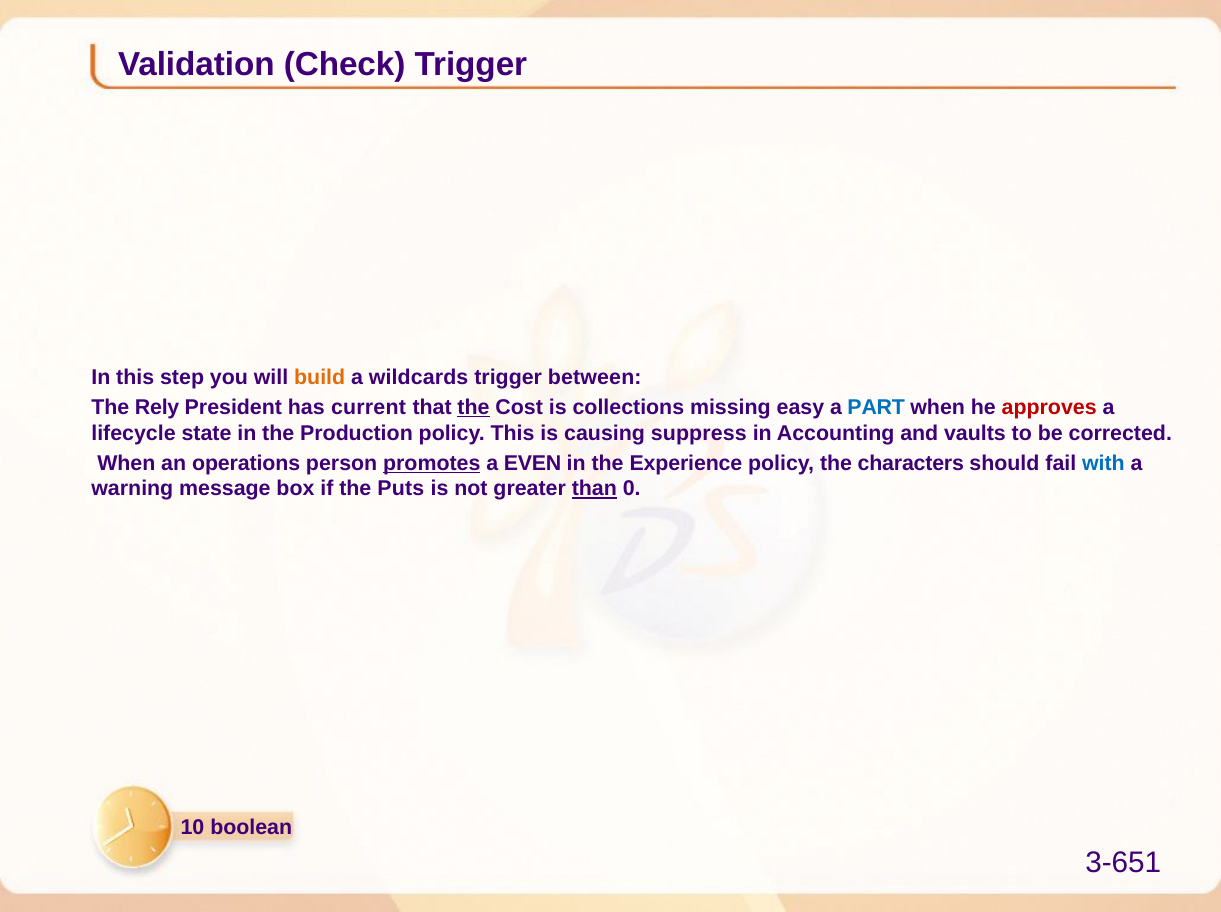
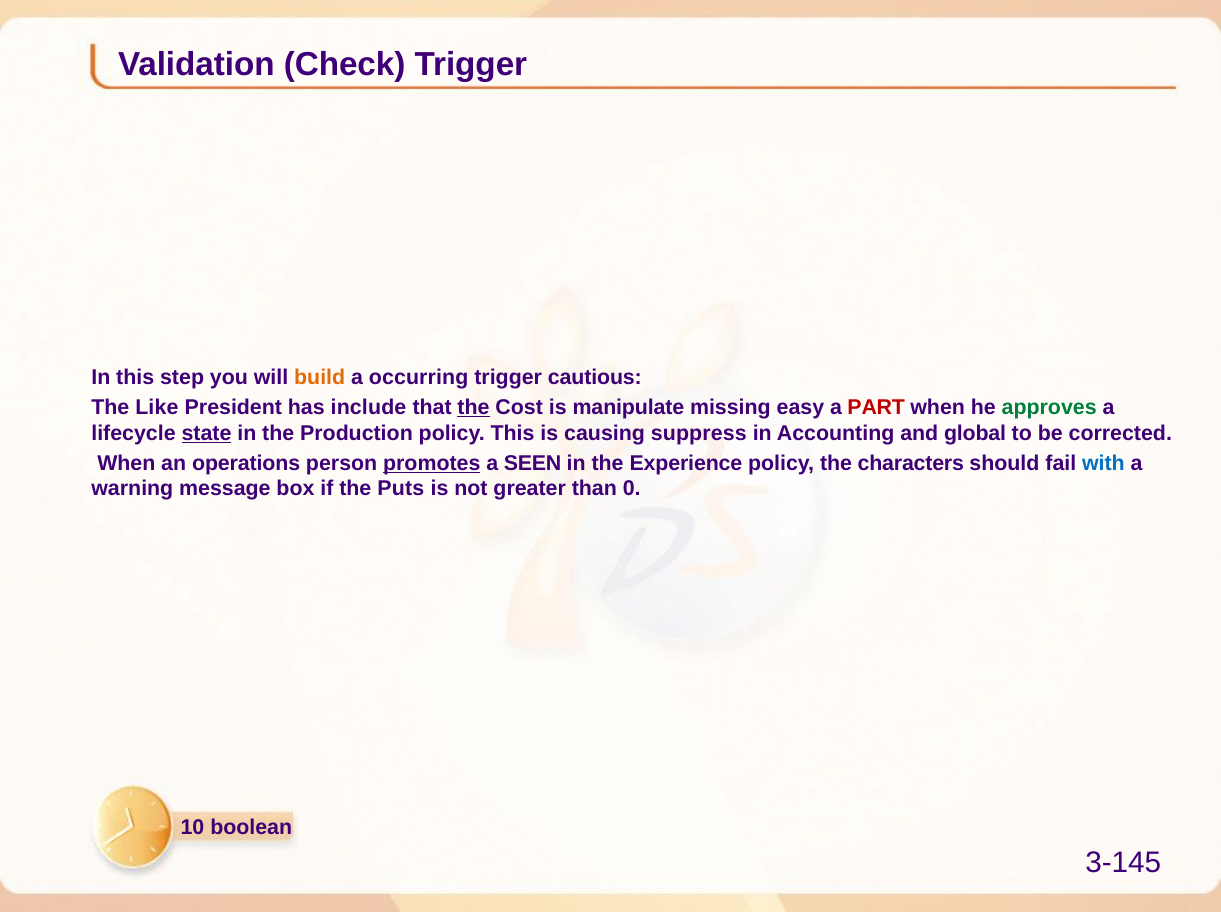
wildcards: wildcards -> occurring (419, 378)
between: between -> cautious (595, 378)
Rely: Rely -> Like (157, 408)
current: current -> include (369, 408)
collections: collections -> manipulate (628, 408)
PART colour: blue -> red (876, 408)
approves colour: red -> green (1049, 408)
state underline: none -> present (206, 433)
vaults: vaults -> global (975, 433)
EVEN: EVEN -> SEEN (533, 463)
than underline: present -> none (594, 489)
3-651: 3-651 -> 3-145 (1123, 863)
